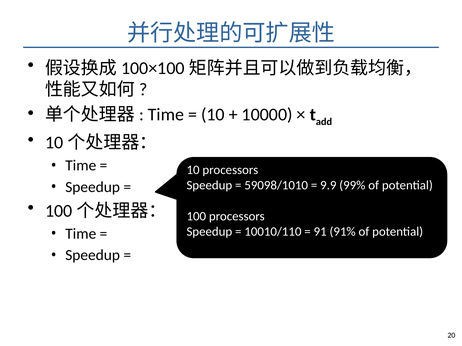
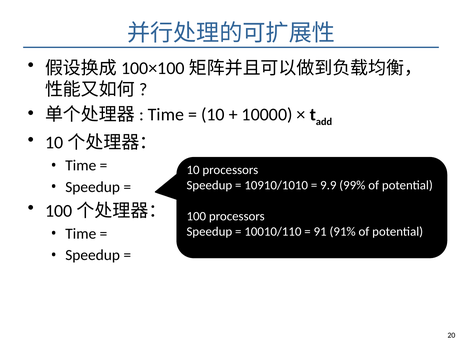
59098/1010: 59098/1010 -> 10910/1010 (276, 186)
